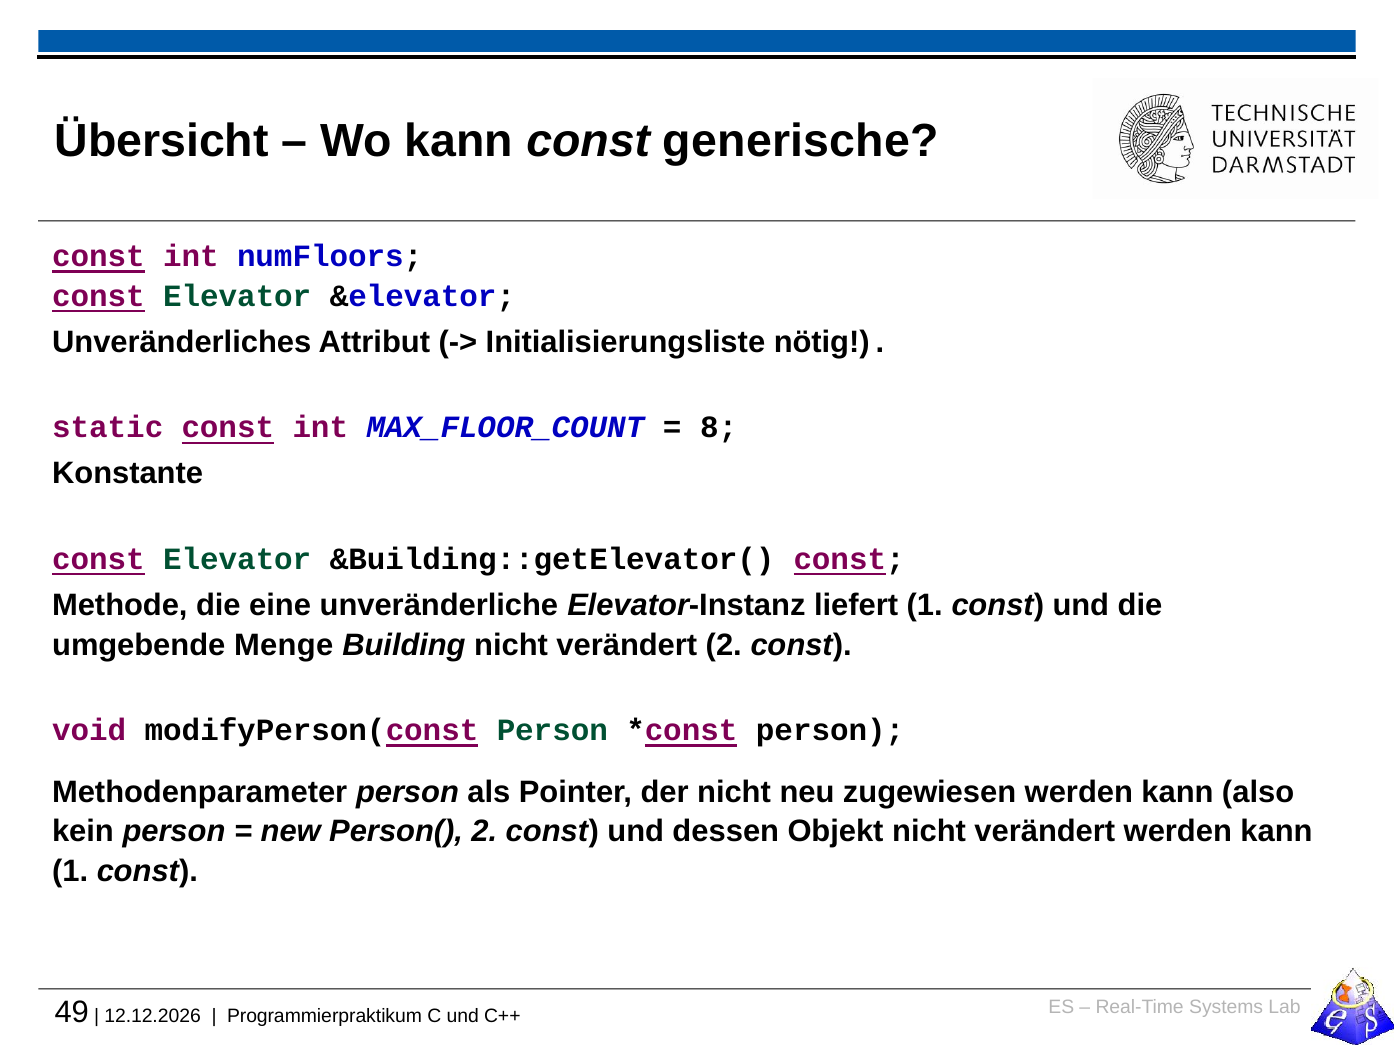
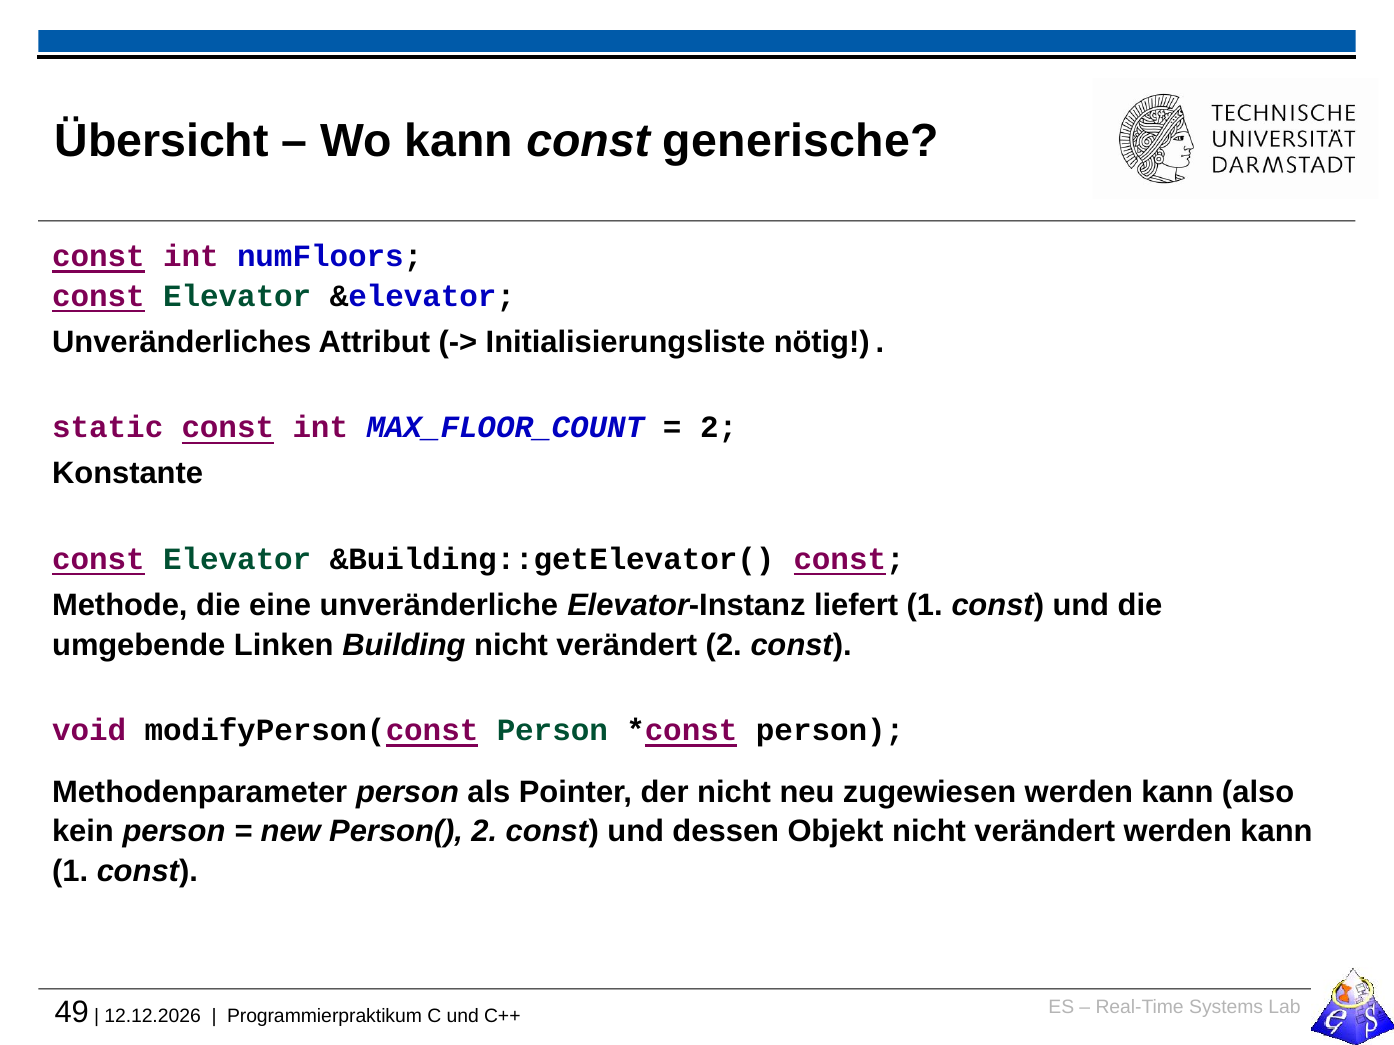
8: 8 -> 2 (719, 428)
Menge: Menge -> Linken (284, 645)
